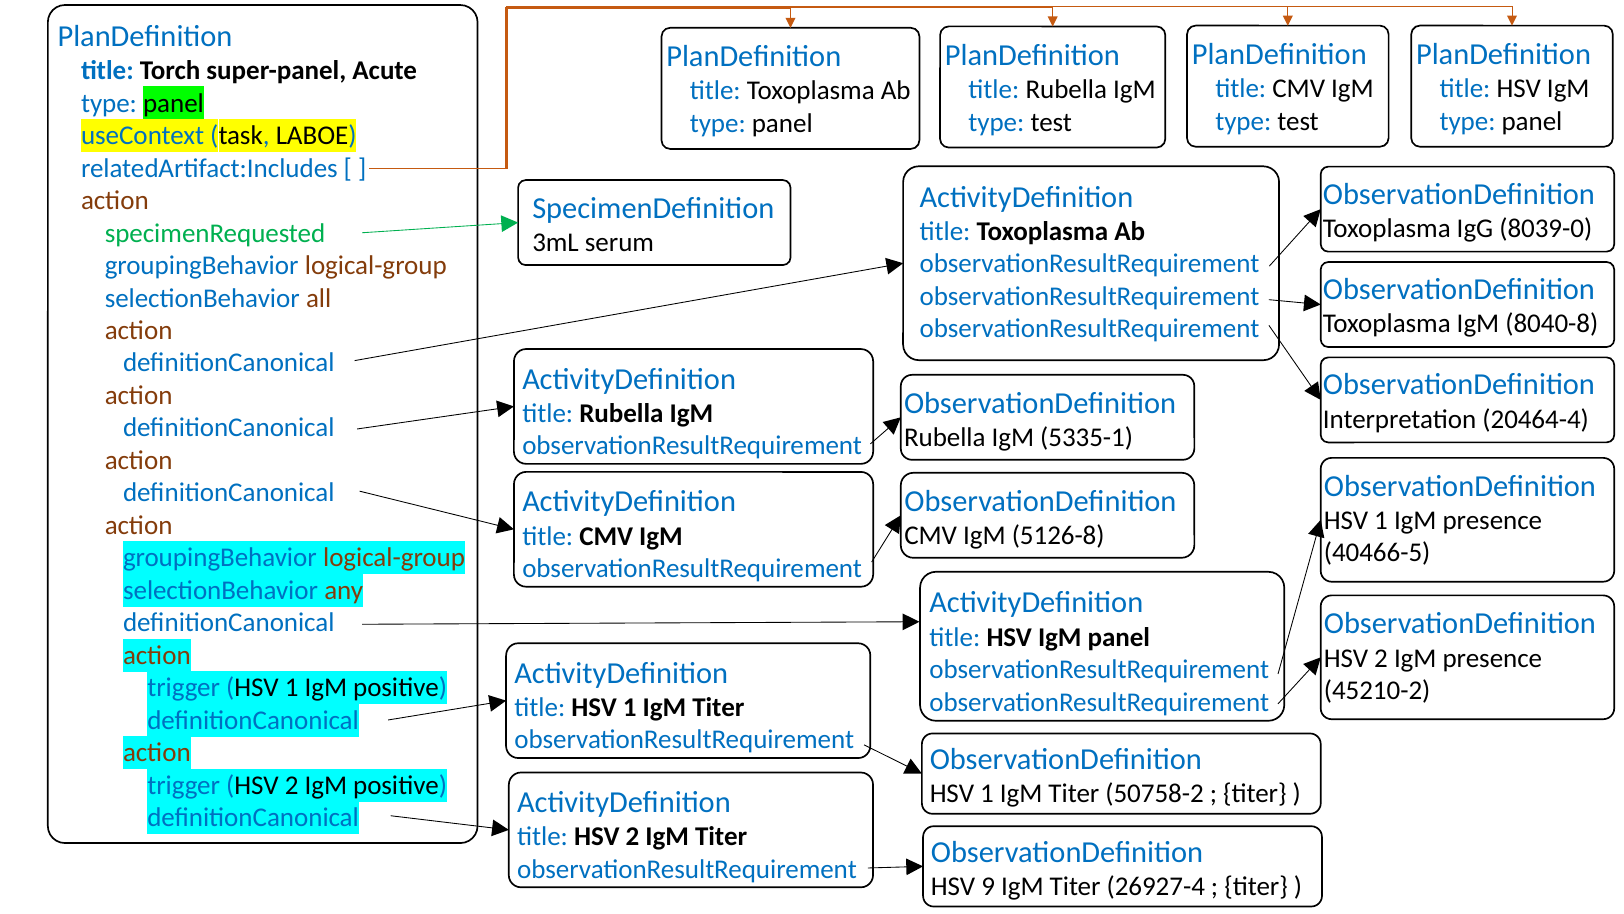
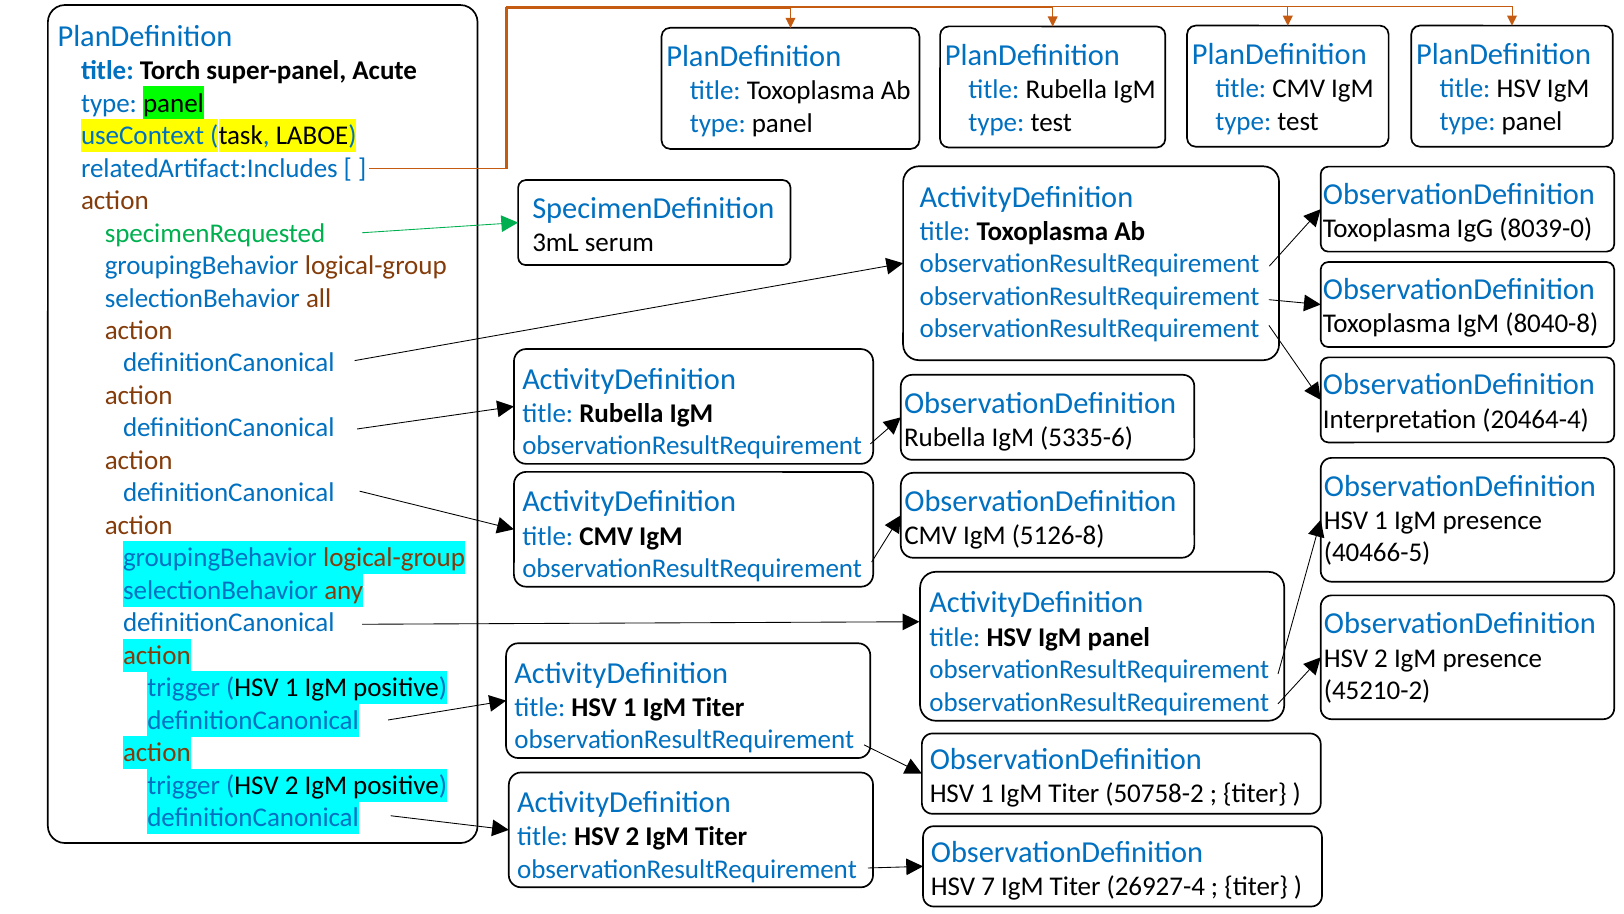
5335-1: 5335-1 -> 5335-6 (1087, 437)
9: 9 -> 7 (988, 886)
